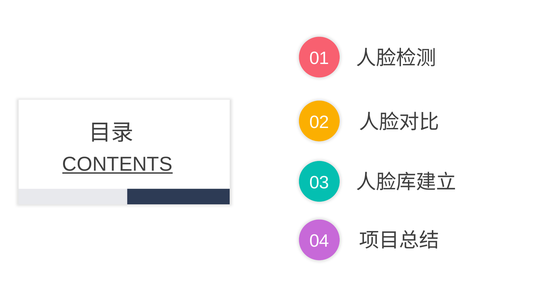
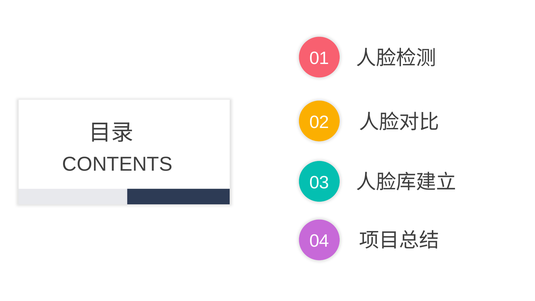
CONTENTS underline: present -> none (117, 164)
